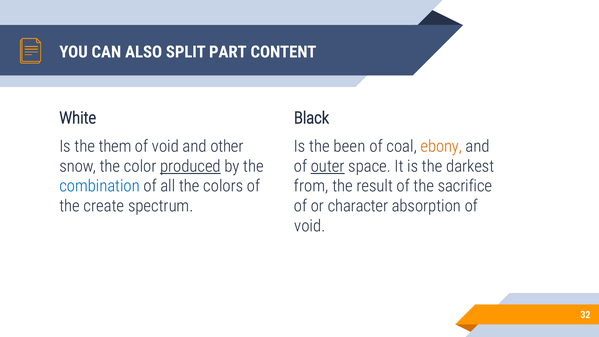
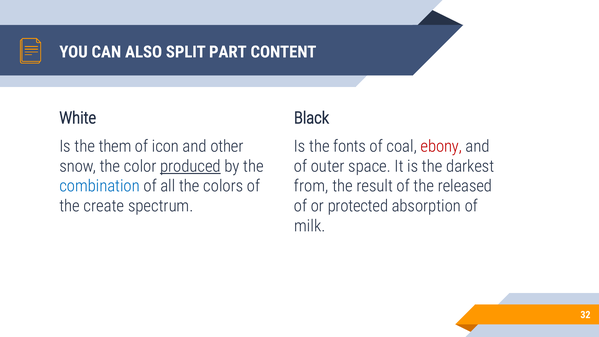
void: void -> icon (165, 146)
been: been -> fonts (350, 146)
ebony colour: orange -> red (441, 146)
outer underline: present -> none (328, 166)
sacrifice: sacrifice -> released (465, 186)
character: character -> protected (358, 206)
void: void -> milk (310, 226)
